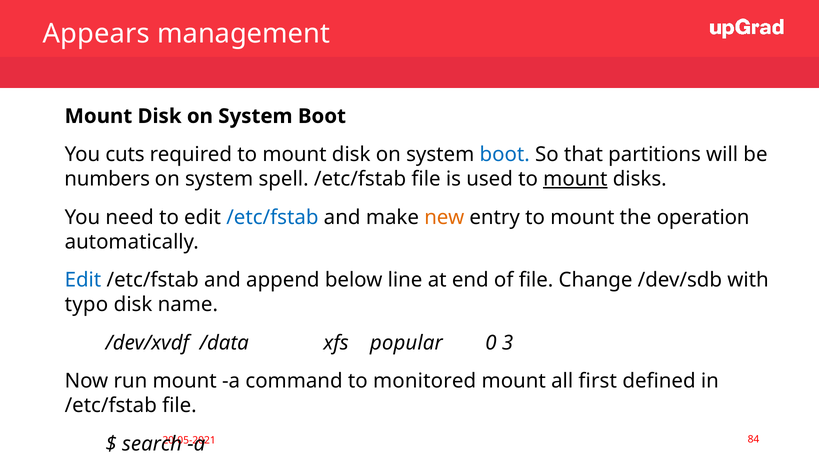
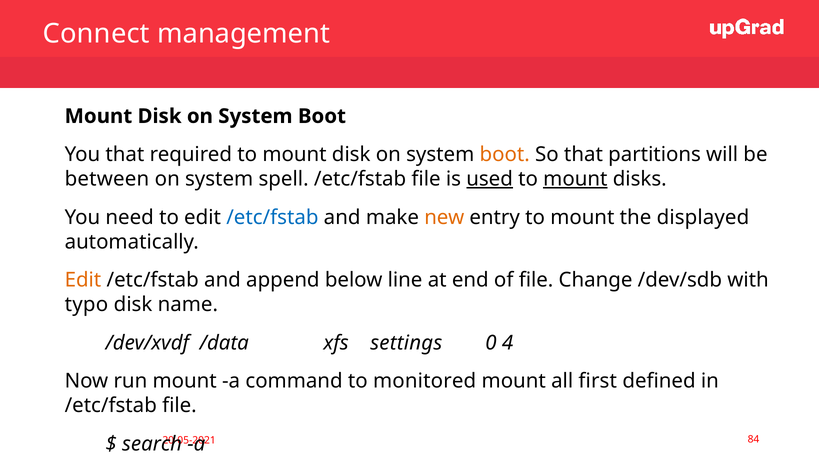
Appears: Appears -> Connect (96, 34)
You cuts: cuts -> that (125, 154)
boot colour: blue -> orange (505, 154)
numbers: numbers -> between (107, 179)
used underline: none -> present (490, 179)
operation: operation -> displayed (703, 217)
Edit colour: blue -> orange (83, 280)
popular: popular -> settings (406, 343)
3: 3 -> 4 (508, 343)
